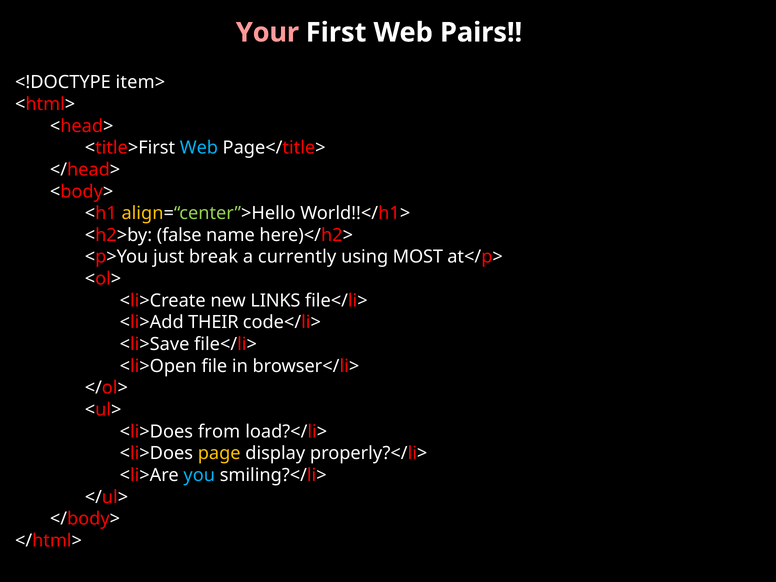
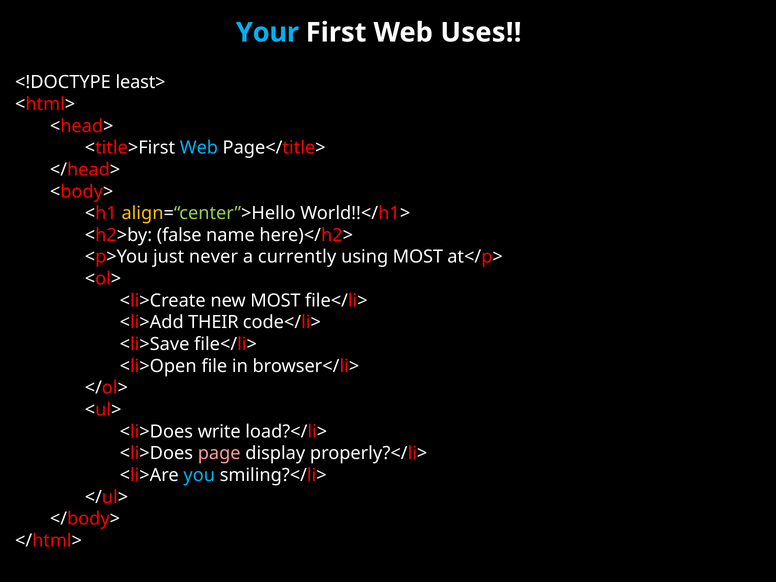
Your colour: pink -> light blue (267, 33)
Pairs: Pairs -> Uses (481, 33)
item>: item> -> least> (141, 82)
break: break -> never (214, 257)
new LINKS: LINKS -> MOST (275, 301)
from: from -> write (219, 432)
page colour: yellow -> pink (219, 453)
